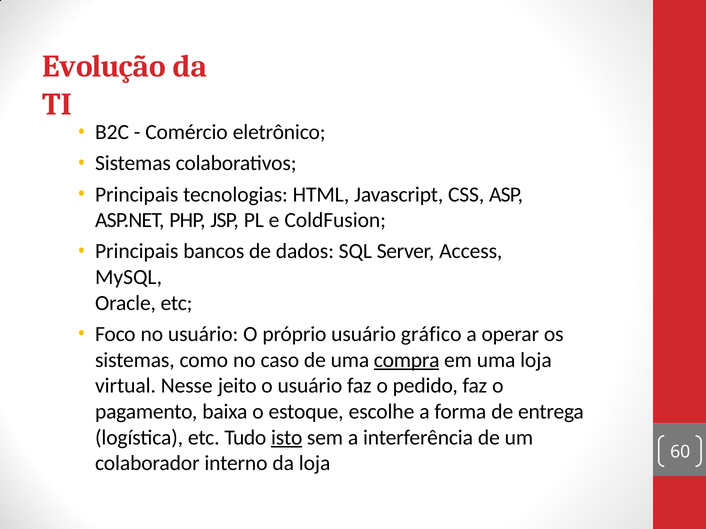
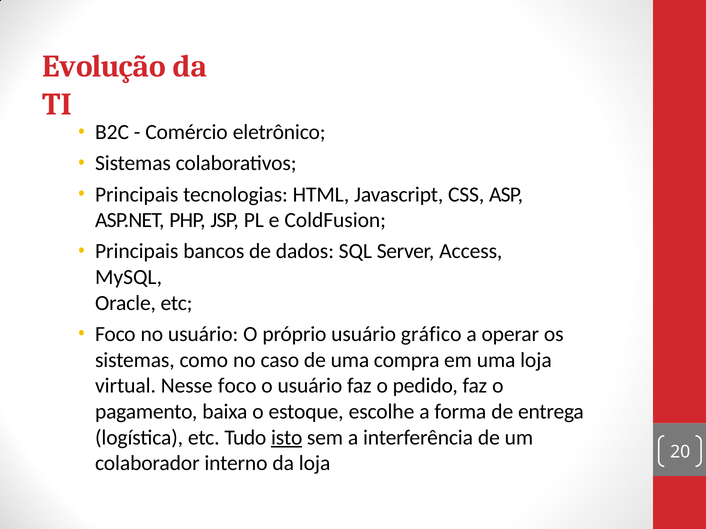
compra underline: present -> none (407, 360)
Nesse jeito: jeito -> foco (237, 386)
60: 60 -> 20 (680, 452)
